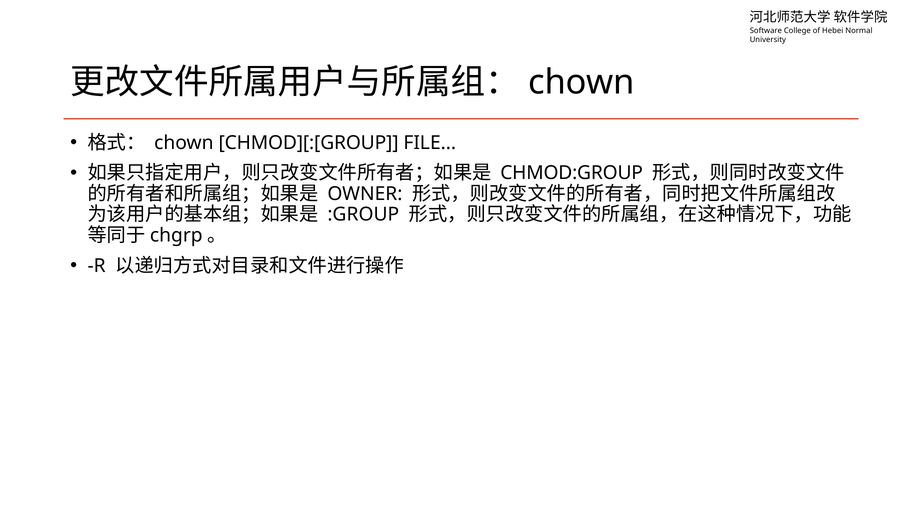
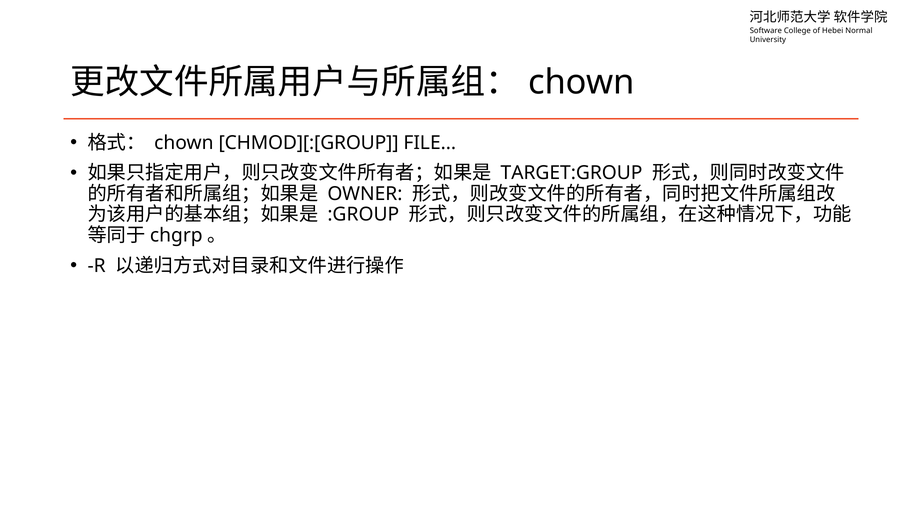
CHMOD:GROUP: CHMOD:GROUP -> TARGET:GROUP (572, 173)
